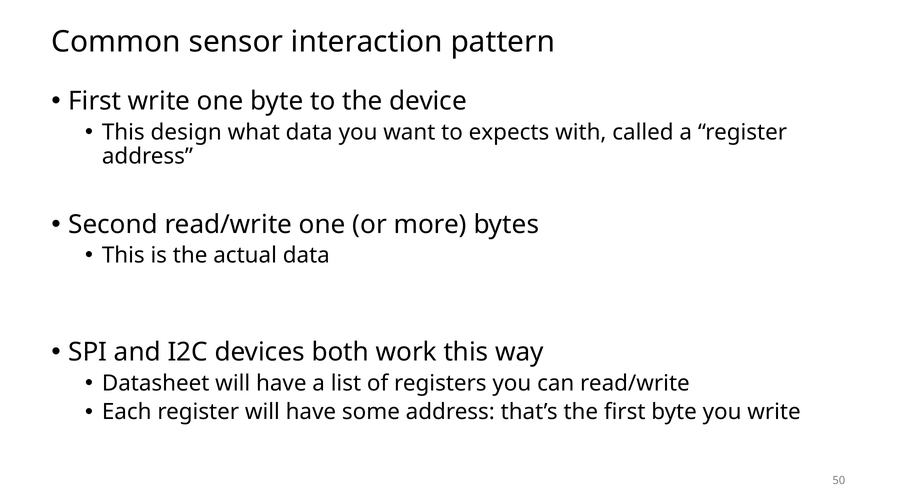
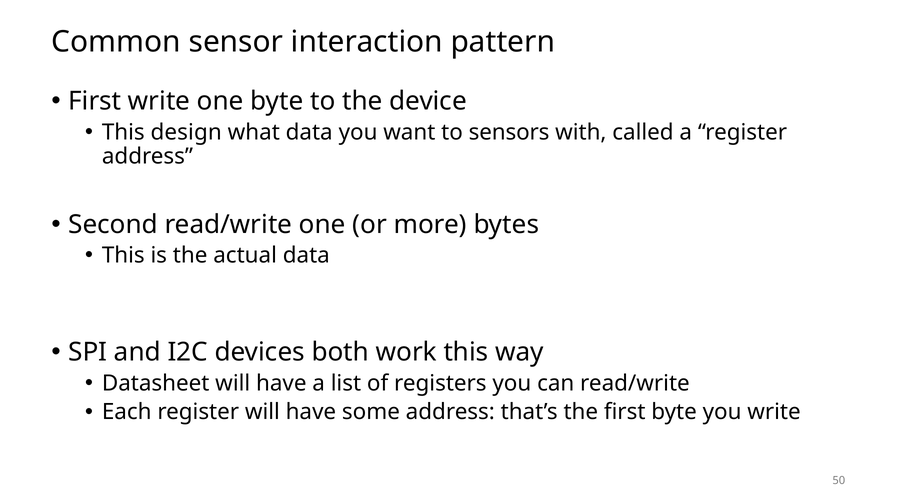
expects: expects -> sensors (509, 132)
